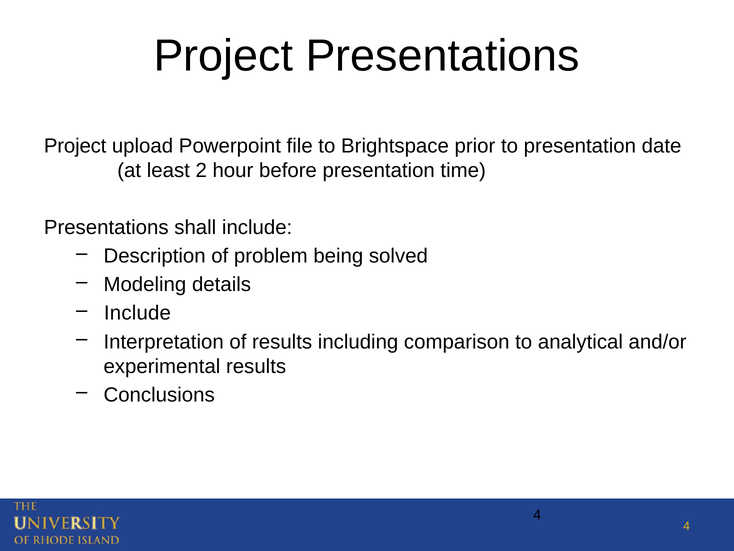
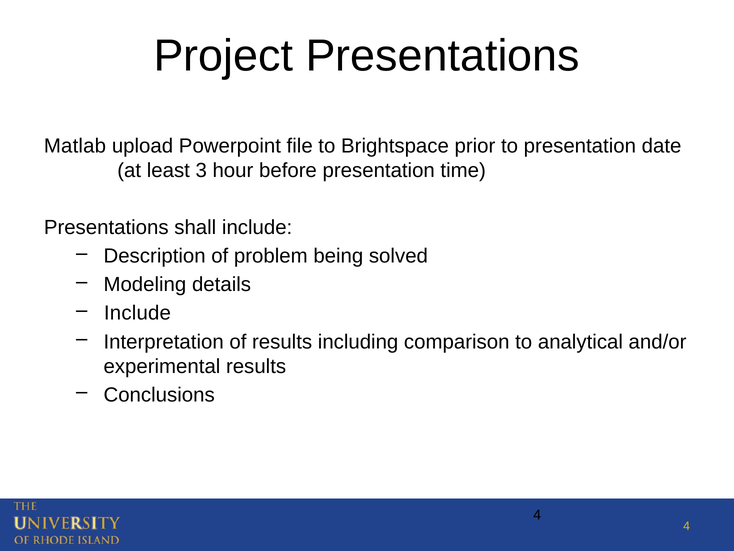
Project: Project -> Matlab (75, 146)
2: 2 -> 3 (201, 170)
